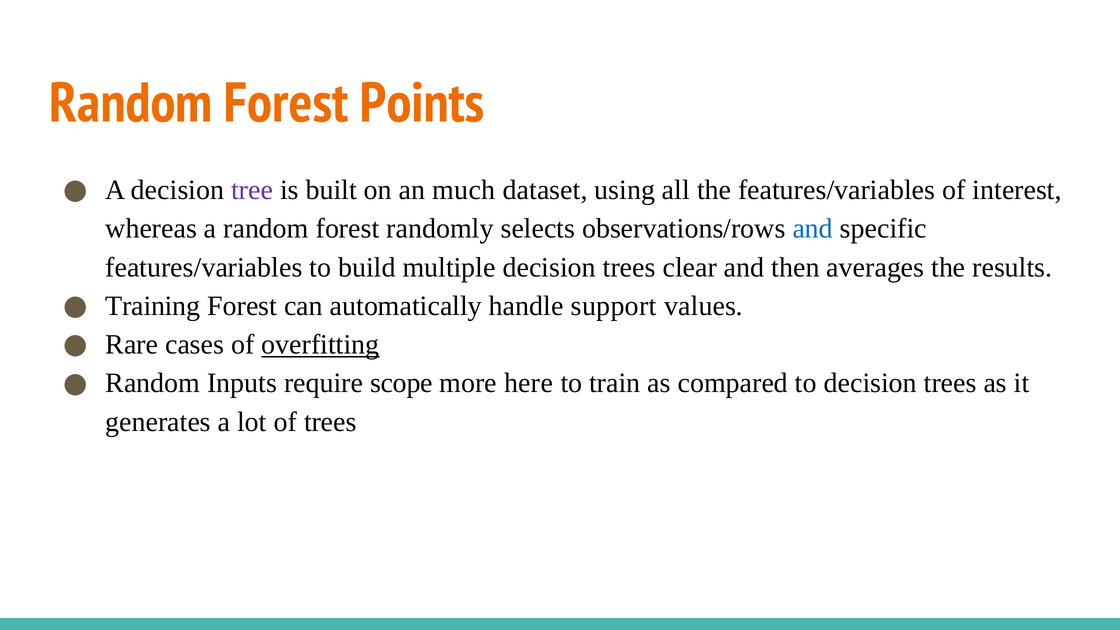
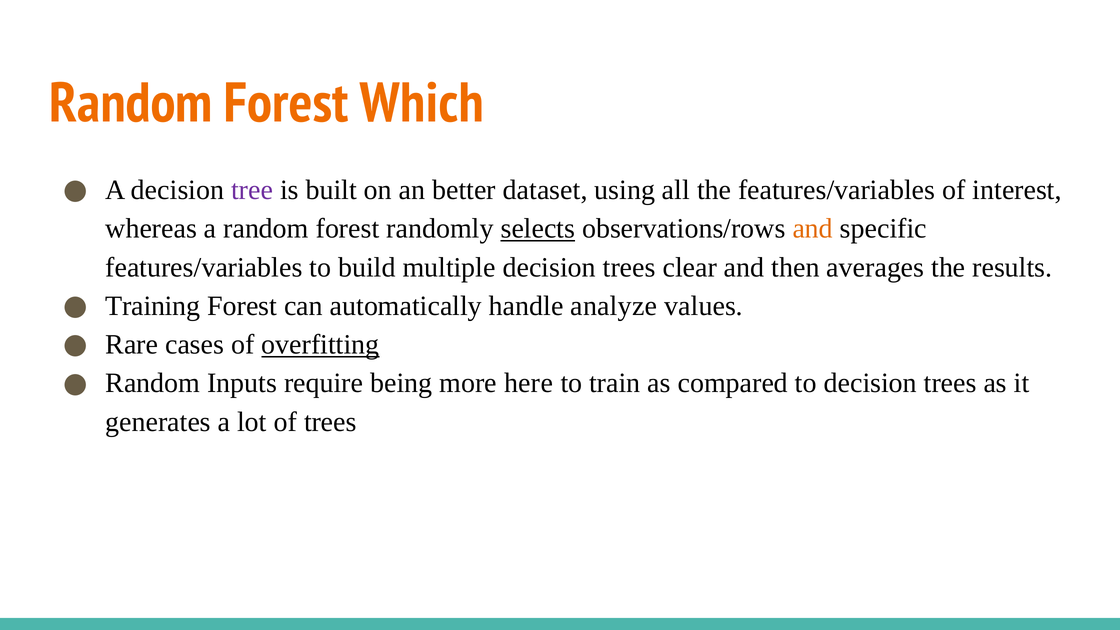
Points: Points -> Which (422, 103)
much: much -> better (464, 190)
selects underline: none -> present (538, 229)
and colour: blue -> orange (813, 229)
support: support -> analyze (614, 306)
scope: scope -> being (401, 383)
